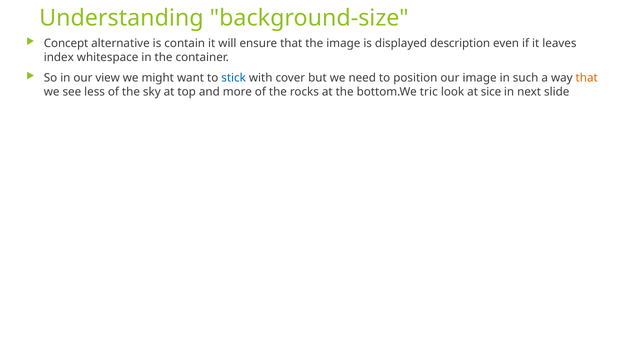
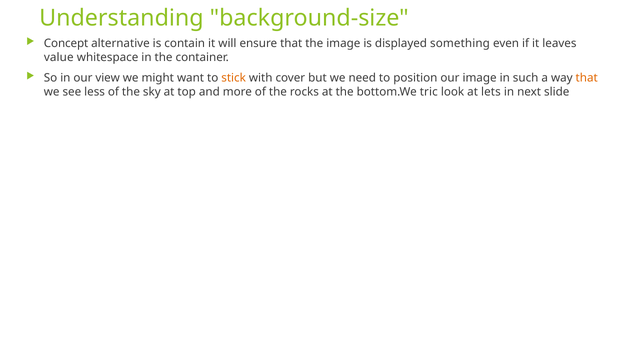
description: description -> something (460, 44)
index: index -> value (59, 58)
stick colour: blue -> orange (234, 78)
sice: sice -> lets (491, 92)
